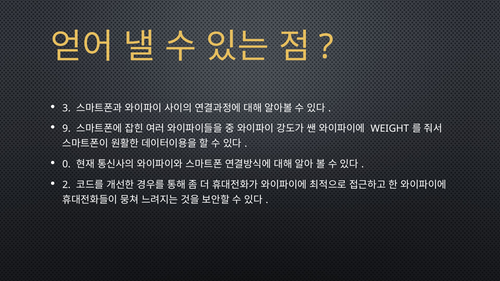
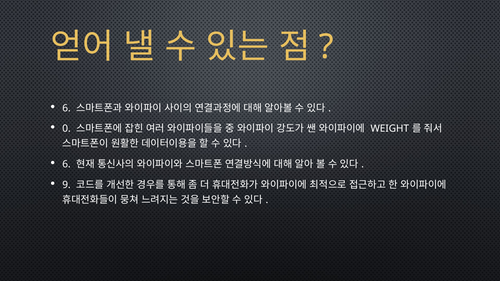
3: 3 -> 6 (66, 108)
9: 9 -> 0 (66, 129)
0: 0 -> 6 (66, 164)
2: 2 -> 9 (66, 185)
